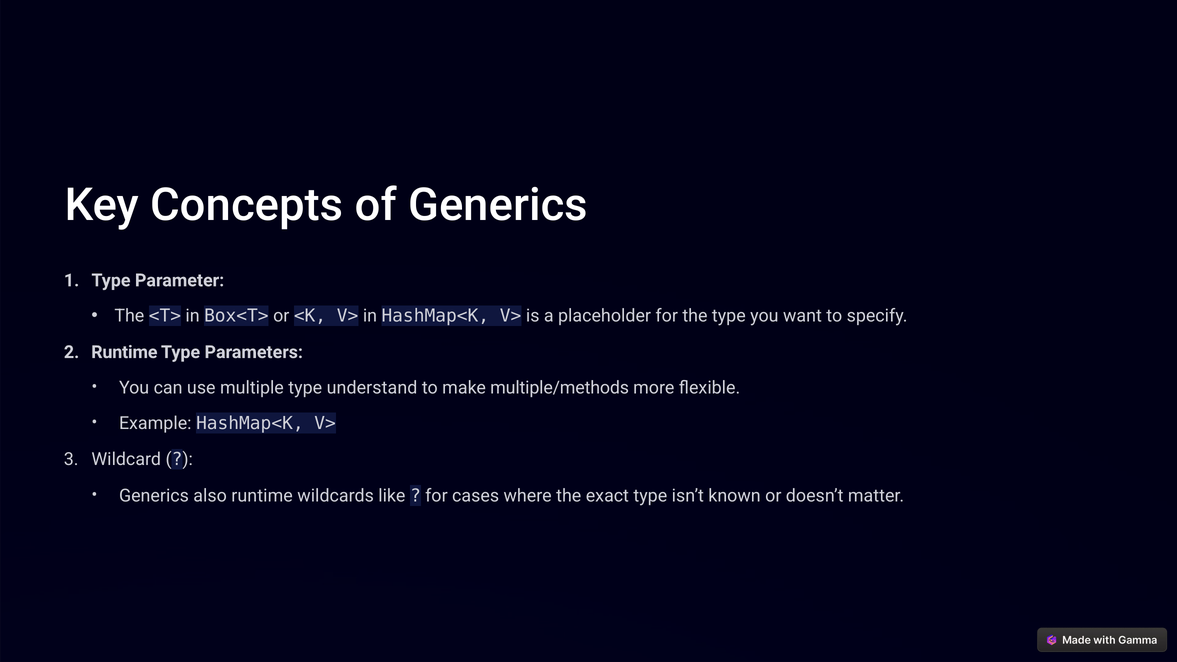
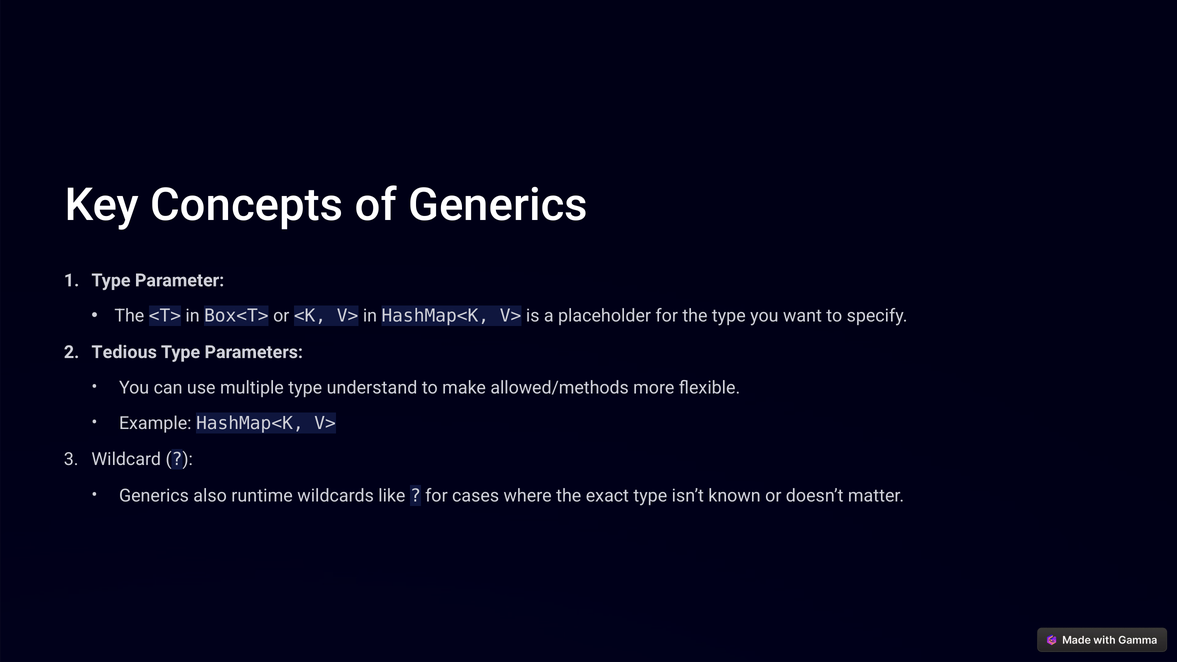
Runtime: Runtime -> Tedious (124, 352)
multiple/methods: multiple/methods -> allowed/methods (560, 388)
